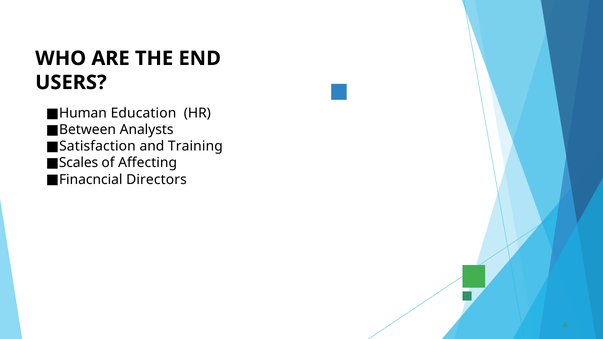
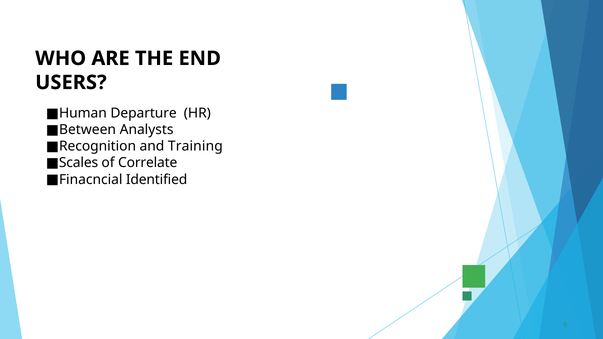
Education: Education -> Departure (144, 113)
Satisfaction: Satisfaction -> Recognition (98, 146)
Affecting: Affecting -> Correlate (148, 163)
Directors: Directors -> Identified (157, 180)
